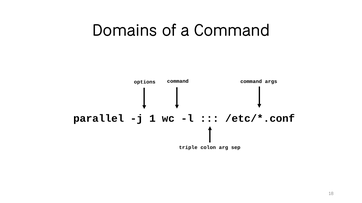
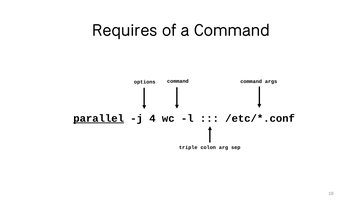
Domains: Domains -> Requires (125, 30)
parallel underline: none -> present (99, 119)
1: 1 -> 4 (152, 119)
